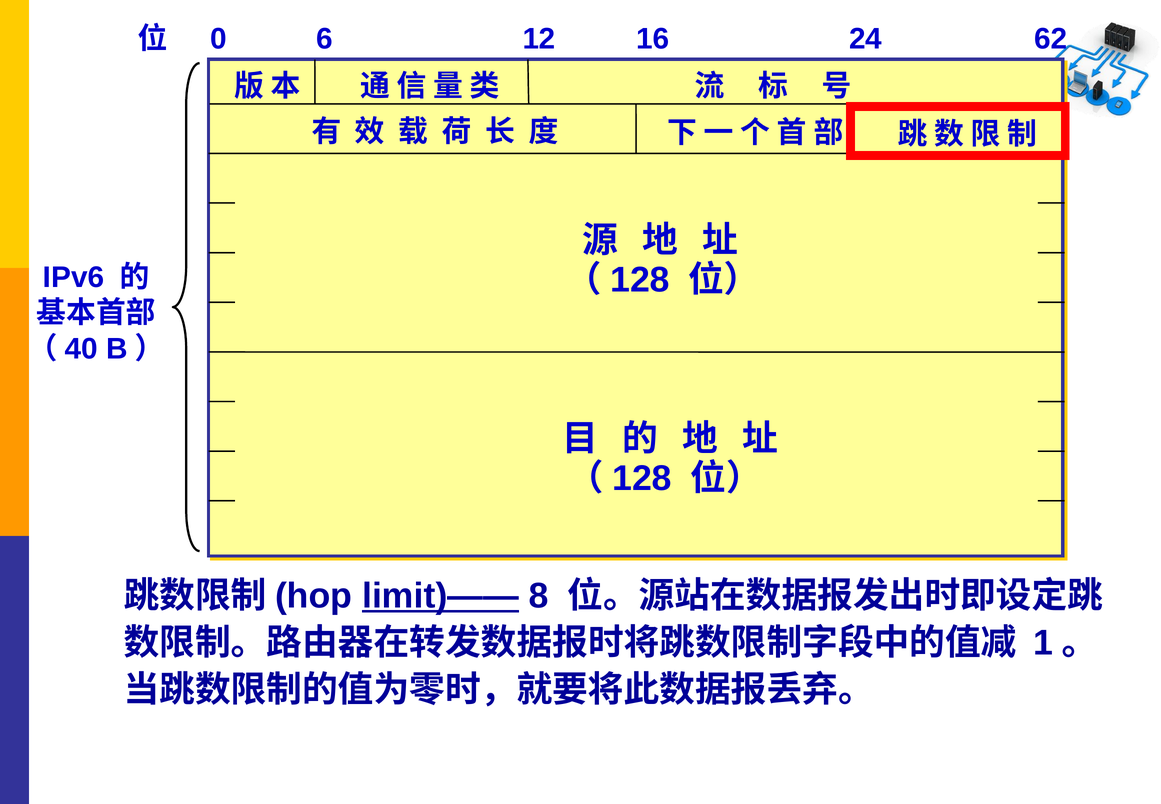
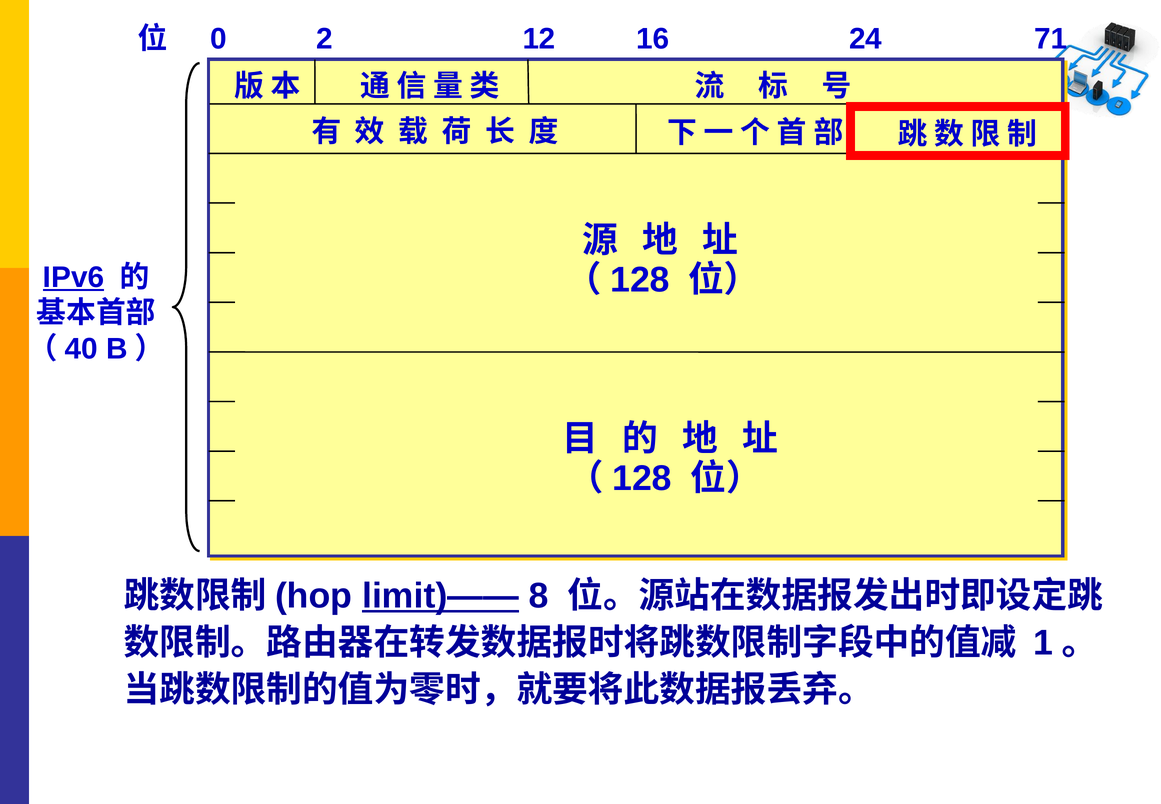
6: 6 -> 2 (324, 39)
62: 62 -> 71 (1051, 39)
IPv6 underline: none -> present (74, 277)
